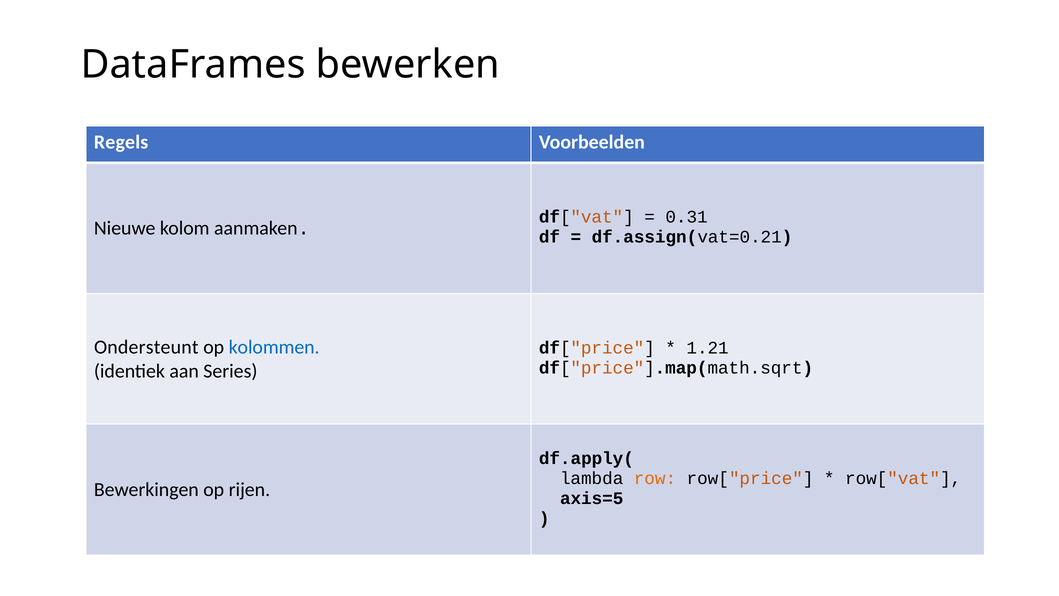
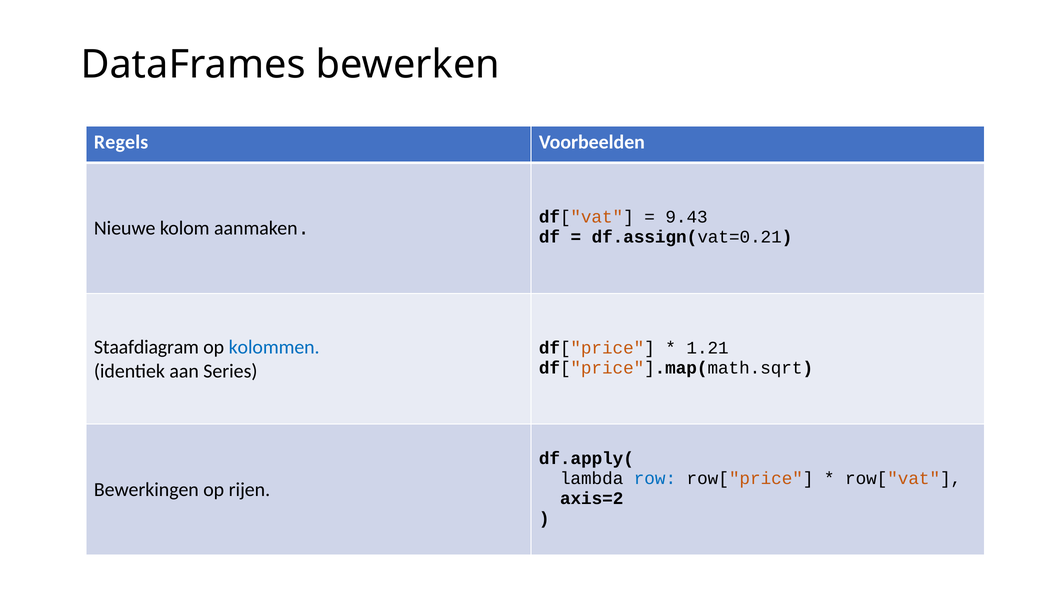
0.31: 0.31 -> 9.43 (687, 217)
Ondersteunt: Ondersteunt -> Staafdiagram (146, 347)
row colour: orange -> blue (655, 478)
axis=5: axis=5 -> axis=2 (592, 498)
